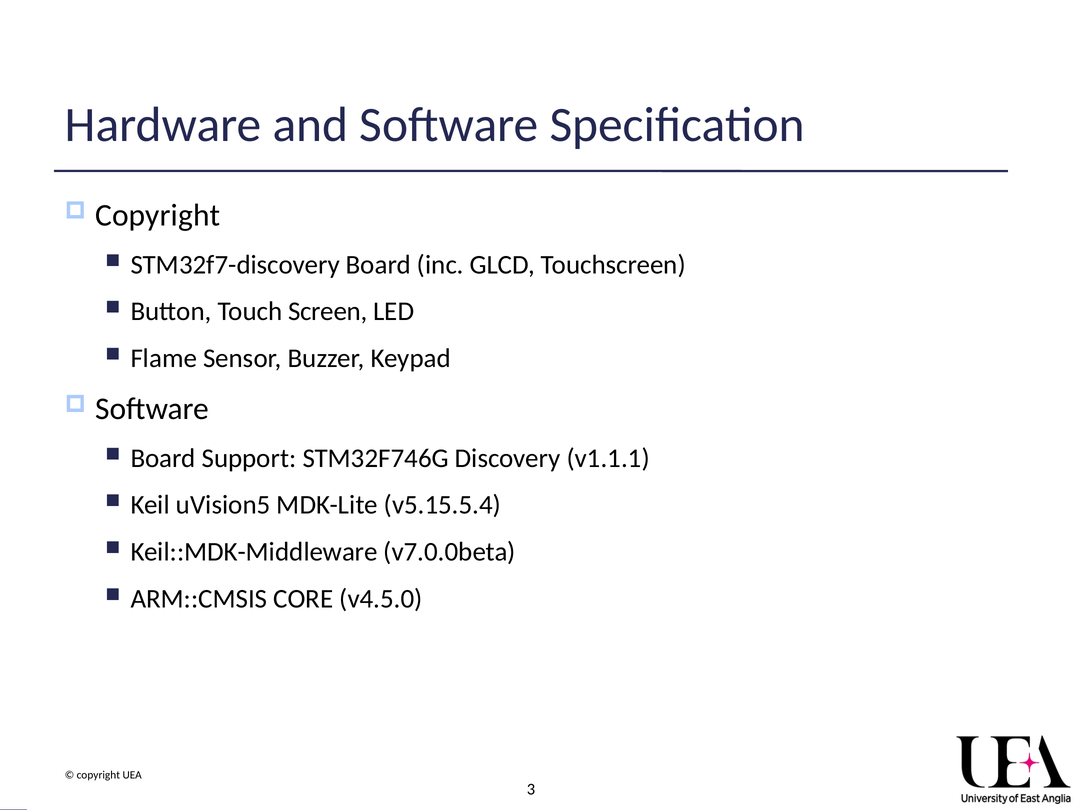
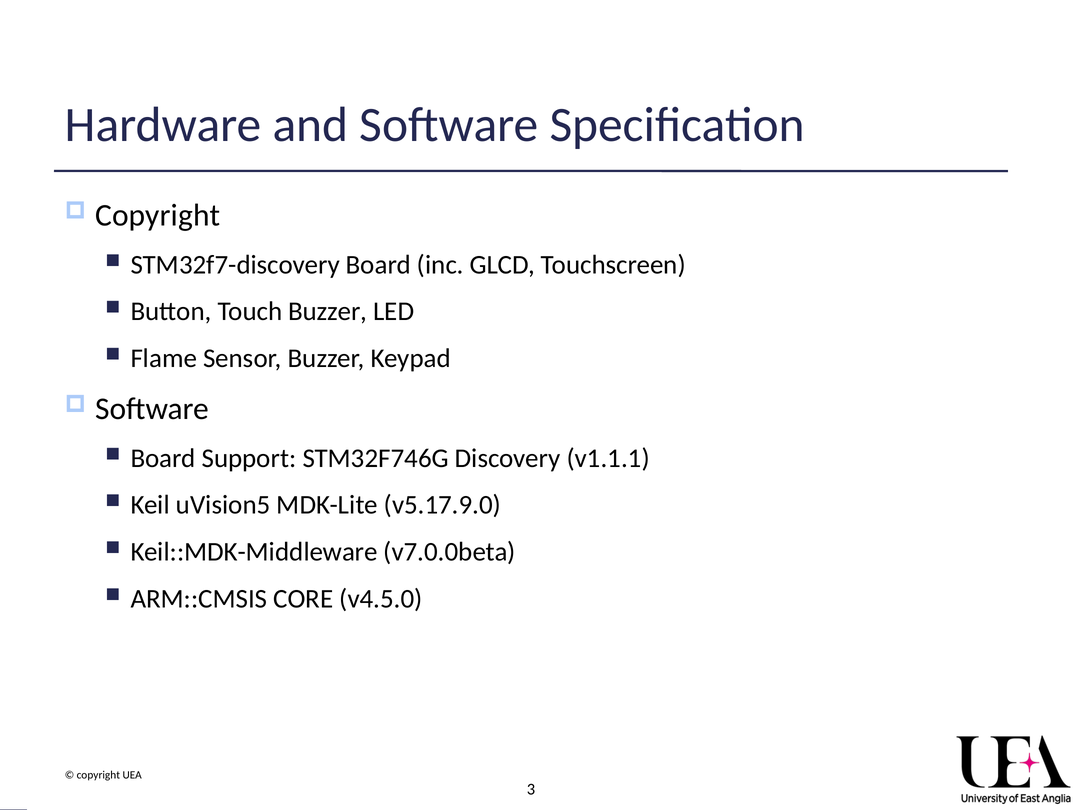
Touch Screen: Screen -> Buzzer (328, 312)
v5.15.5.4: v5.15.5.4 -> v5.17.9.0 (442, 505)
